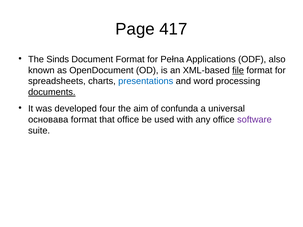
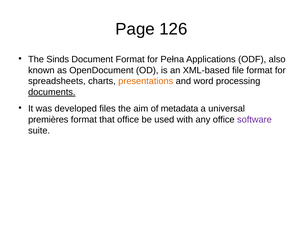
417: 417 -> 126 (173, 29)
file underline: present -> none (238, 70)
presentations colour: blue -> orange (146, 81)
four: four -> files (108, 109)
confunda: confunda -> metadata (180, 109)
основава: основава -> premières (48, 120)
